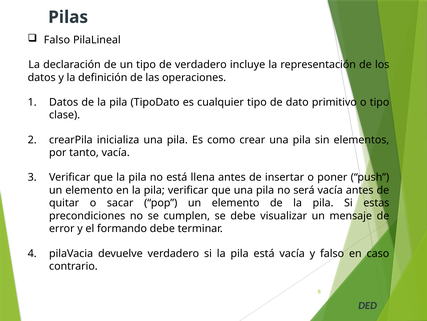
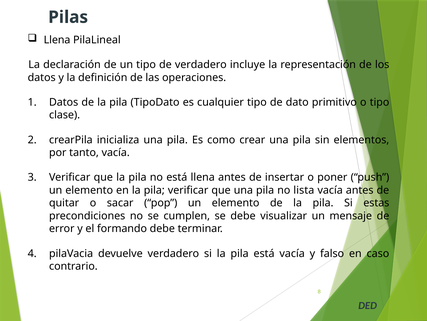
Falso: Falso -> Llena (57, 40)
será: será -> lista (304, 190)
